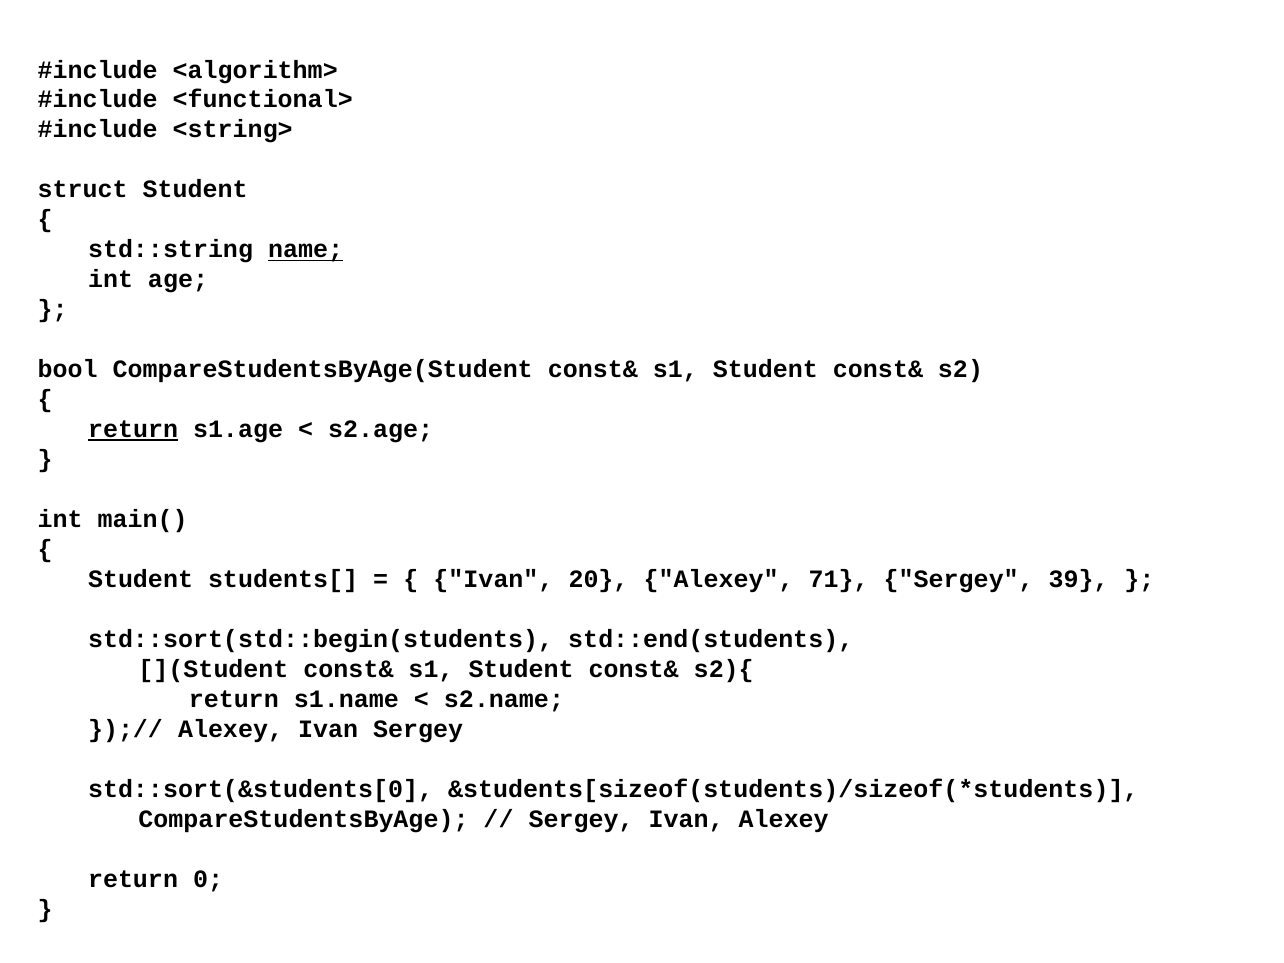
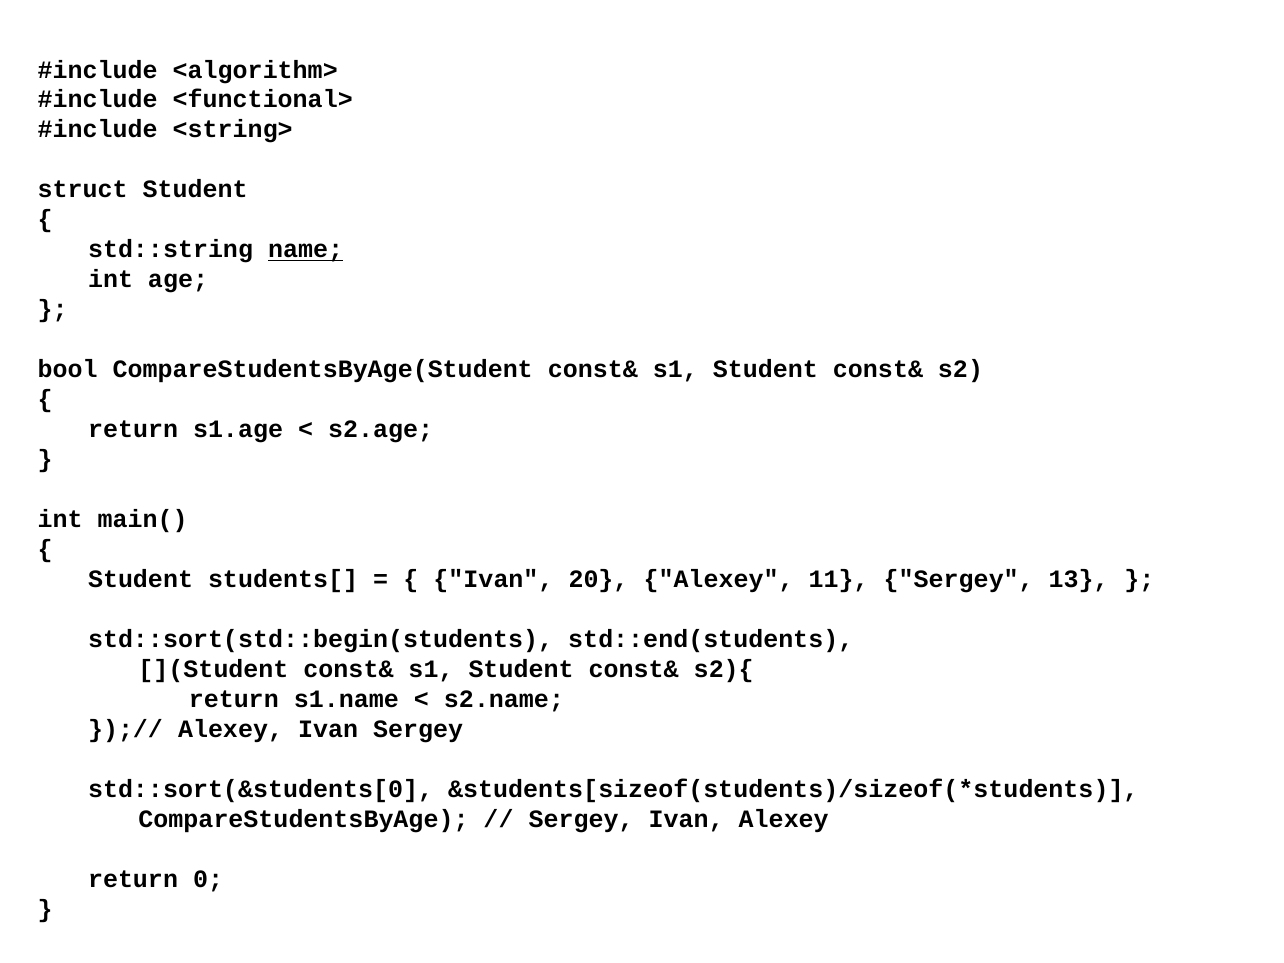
return underline: present -> none (133, 429)
71: 71 -> 11 (839, 579)
39: 39 -> 13 (1079, 579)
